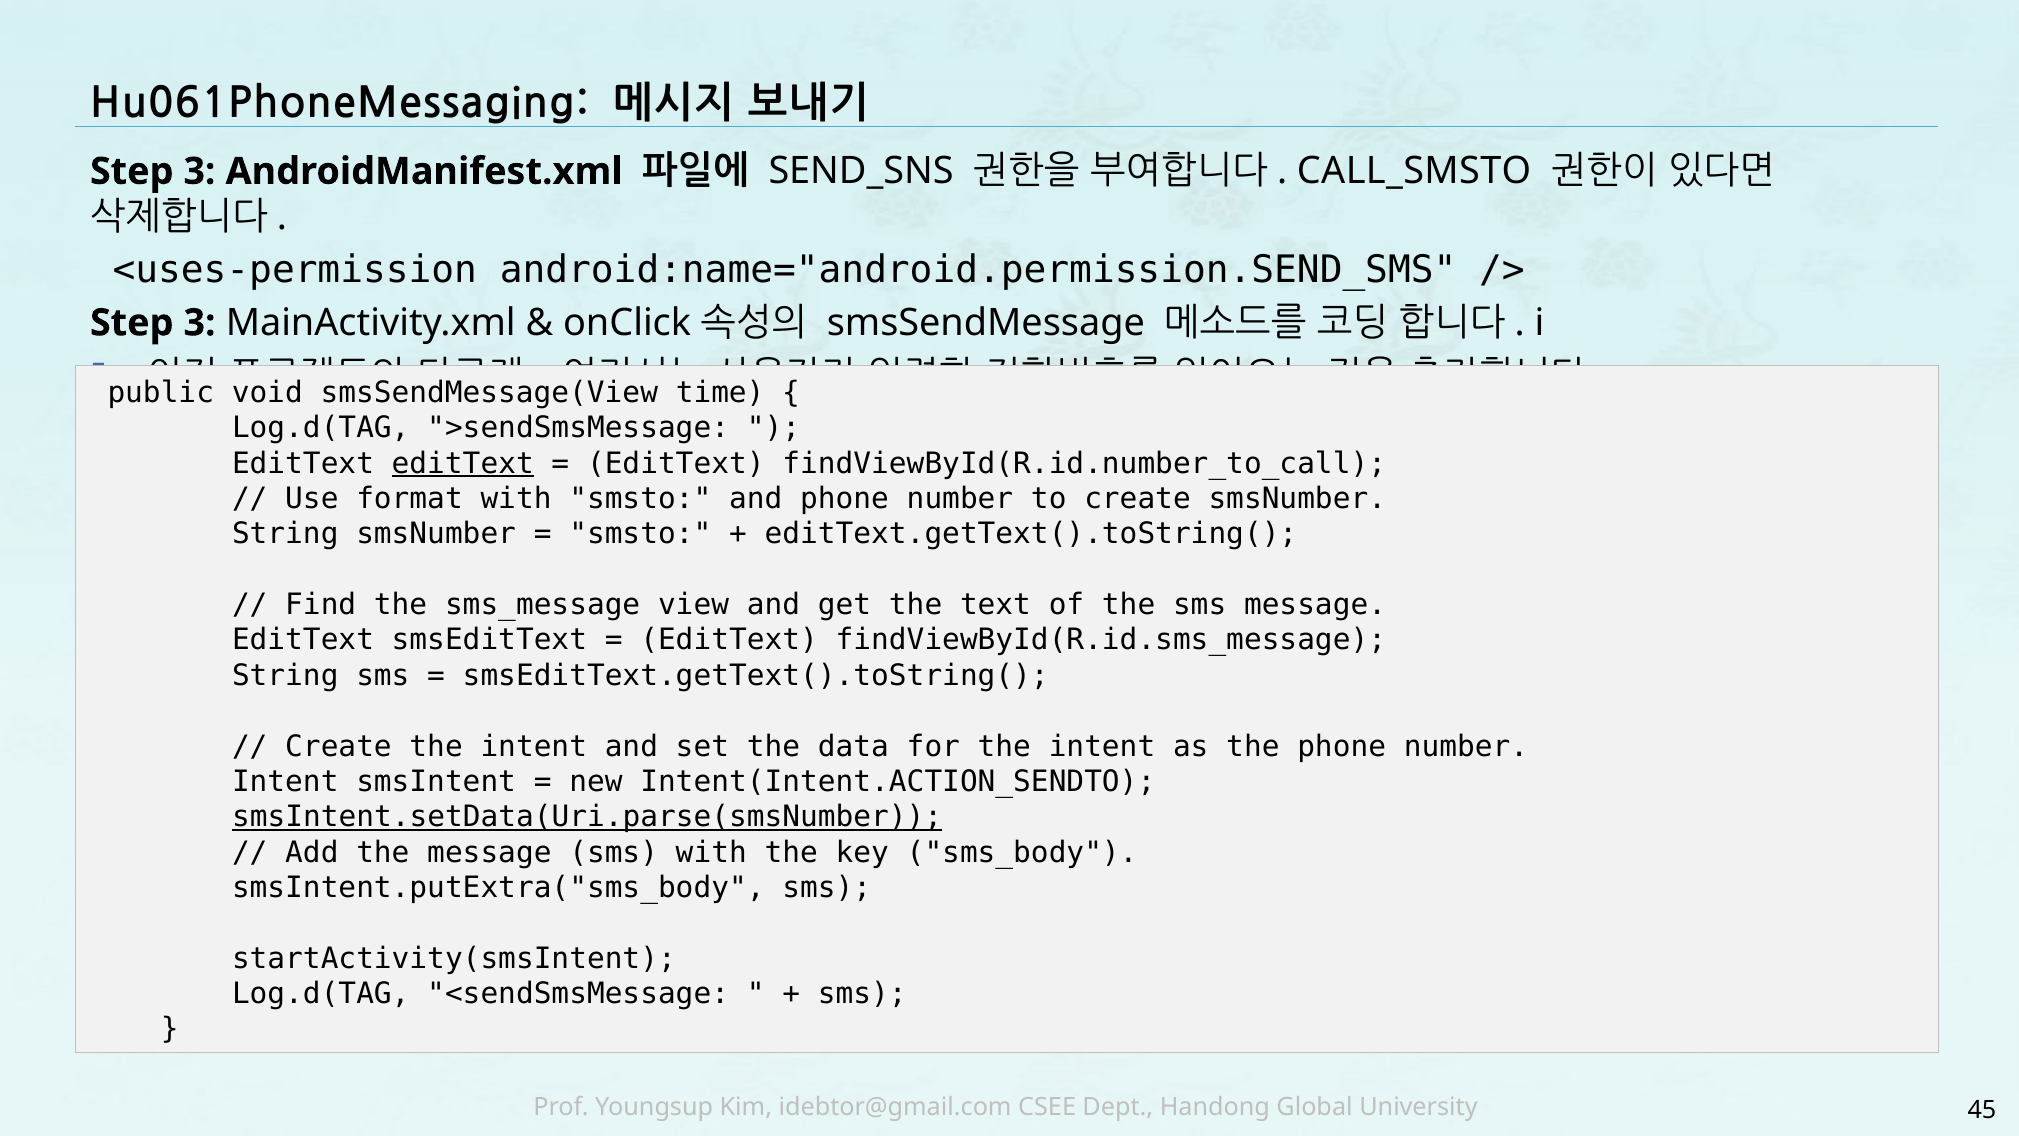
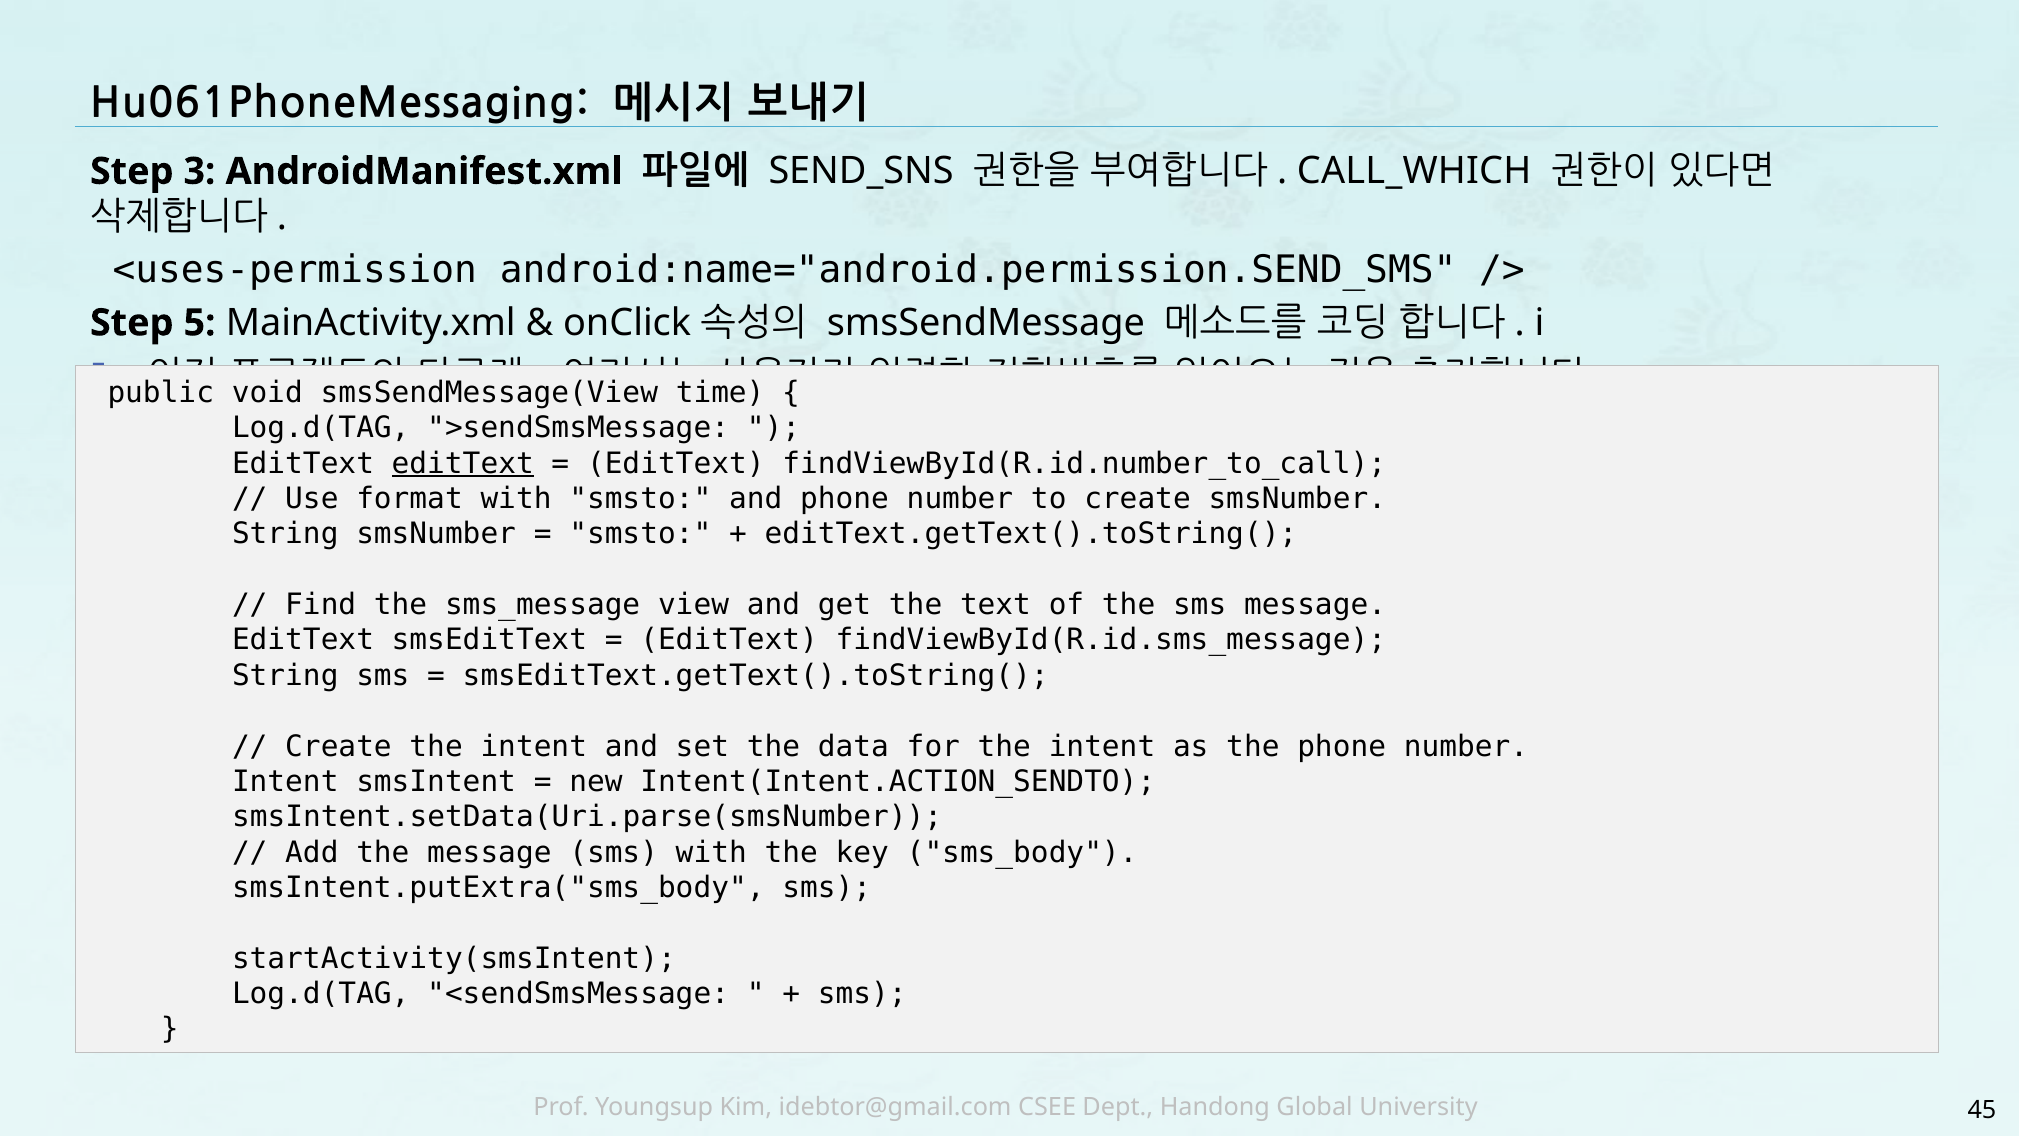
CALL_SMSTO: CALL_SMSTO -> CALL_WHICH (1414, 171)
3: 3 -> 5 (200, 323)
smsIntent.setData(Uri.parse(smsNumber underline: present -> none (587, 817)
